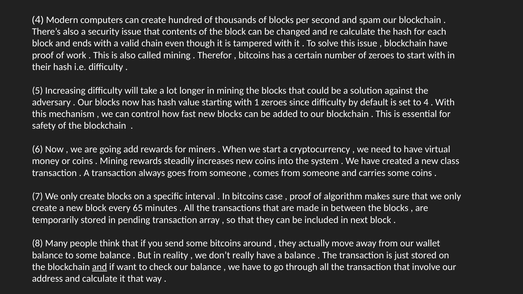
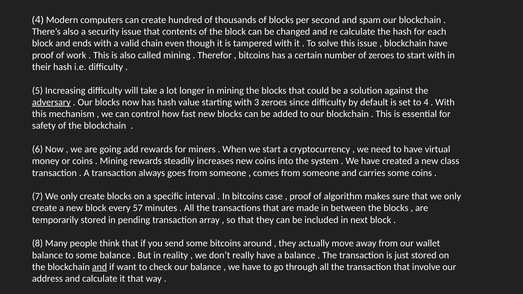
adversary underline: none -> present (51, 102)
1: 1 -> 3 (257, 102)
65: 65 -> 57 (138, 208)
